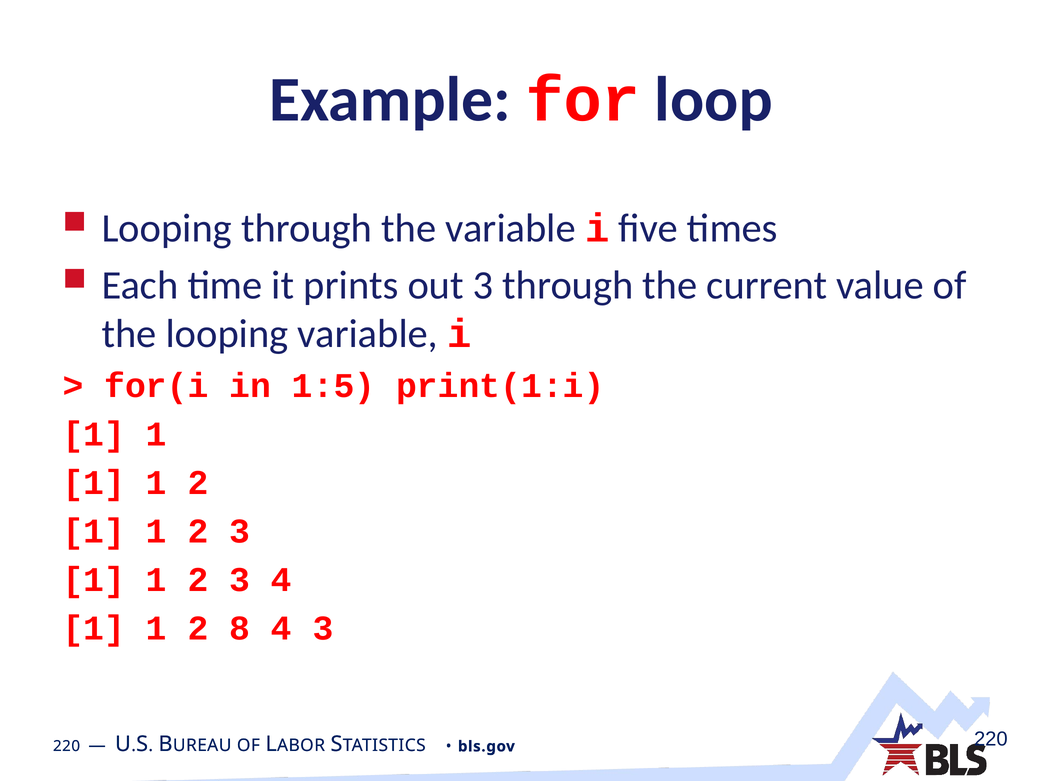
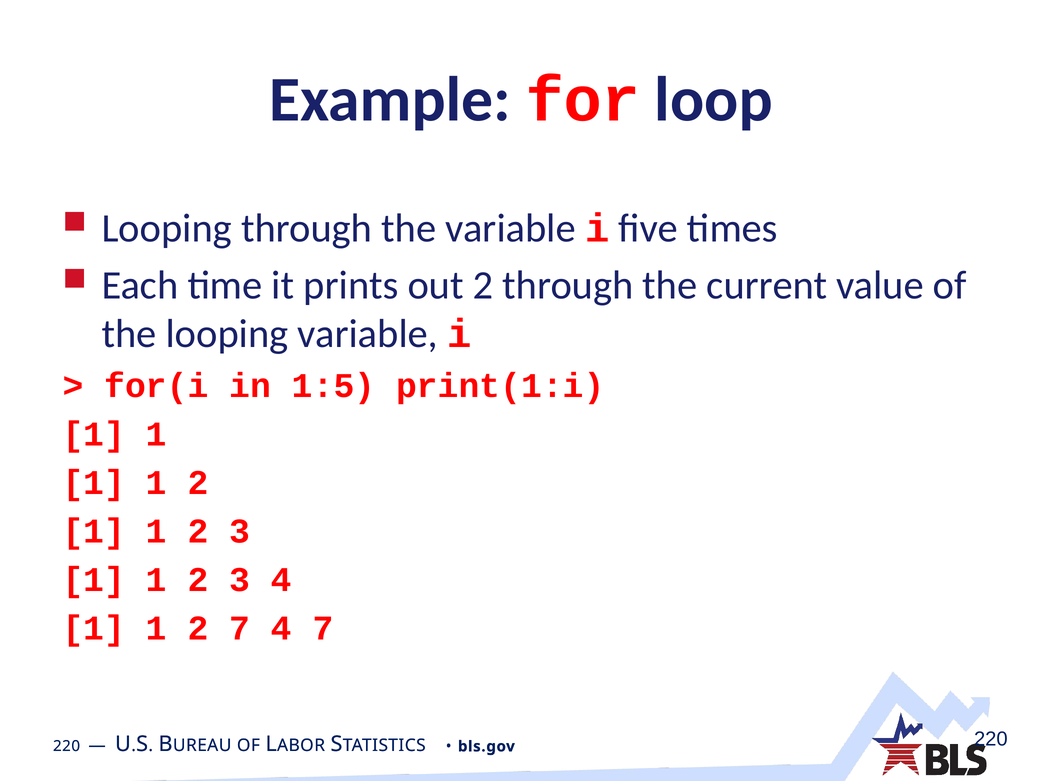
out 3: 3 -> 2 (483, 285)
2 8: 8 -> 7 (240, 629)
4 3: 3 -> 7 (323, 629)
